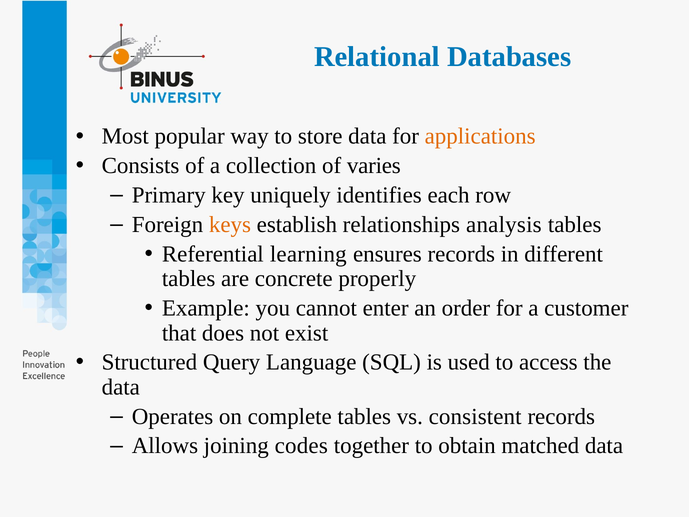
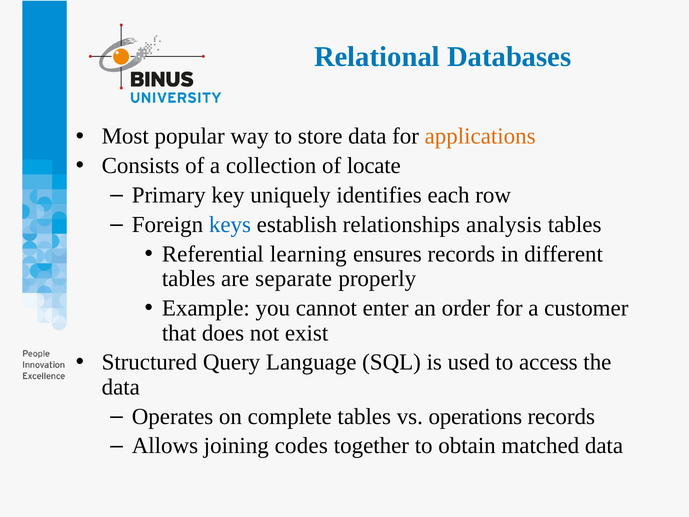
varies: varies -> locate (374, 166)
keys colour: orange -> blue (230, 224)
concrete: concrete -> separate (294, 279)
consistent: consistent -> operations (475, 416)
